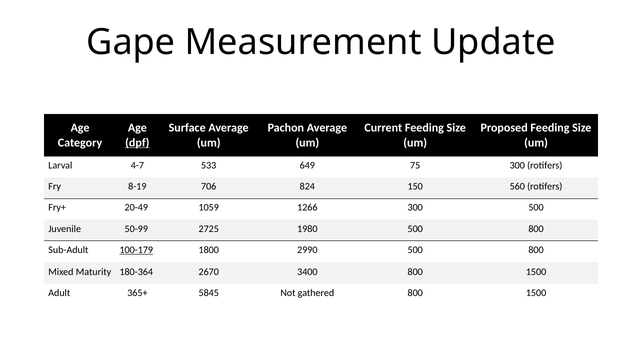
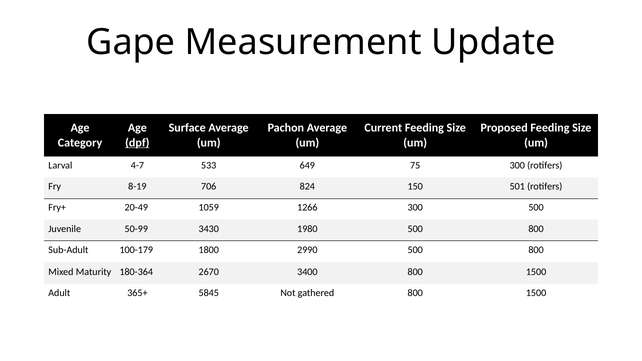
560: 560 -> 501 (517, 187)
2725: 2725 -> 3430 (209, 229)
100-179 underline: present -> none (136, 250)
